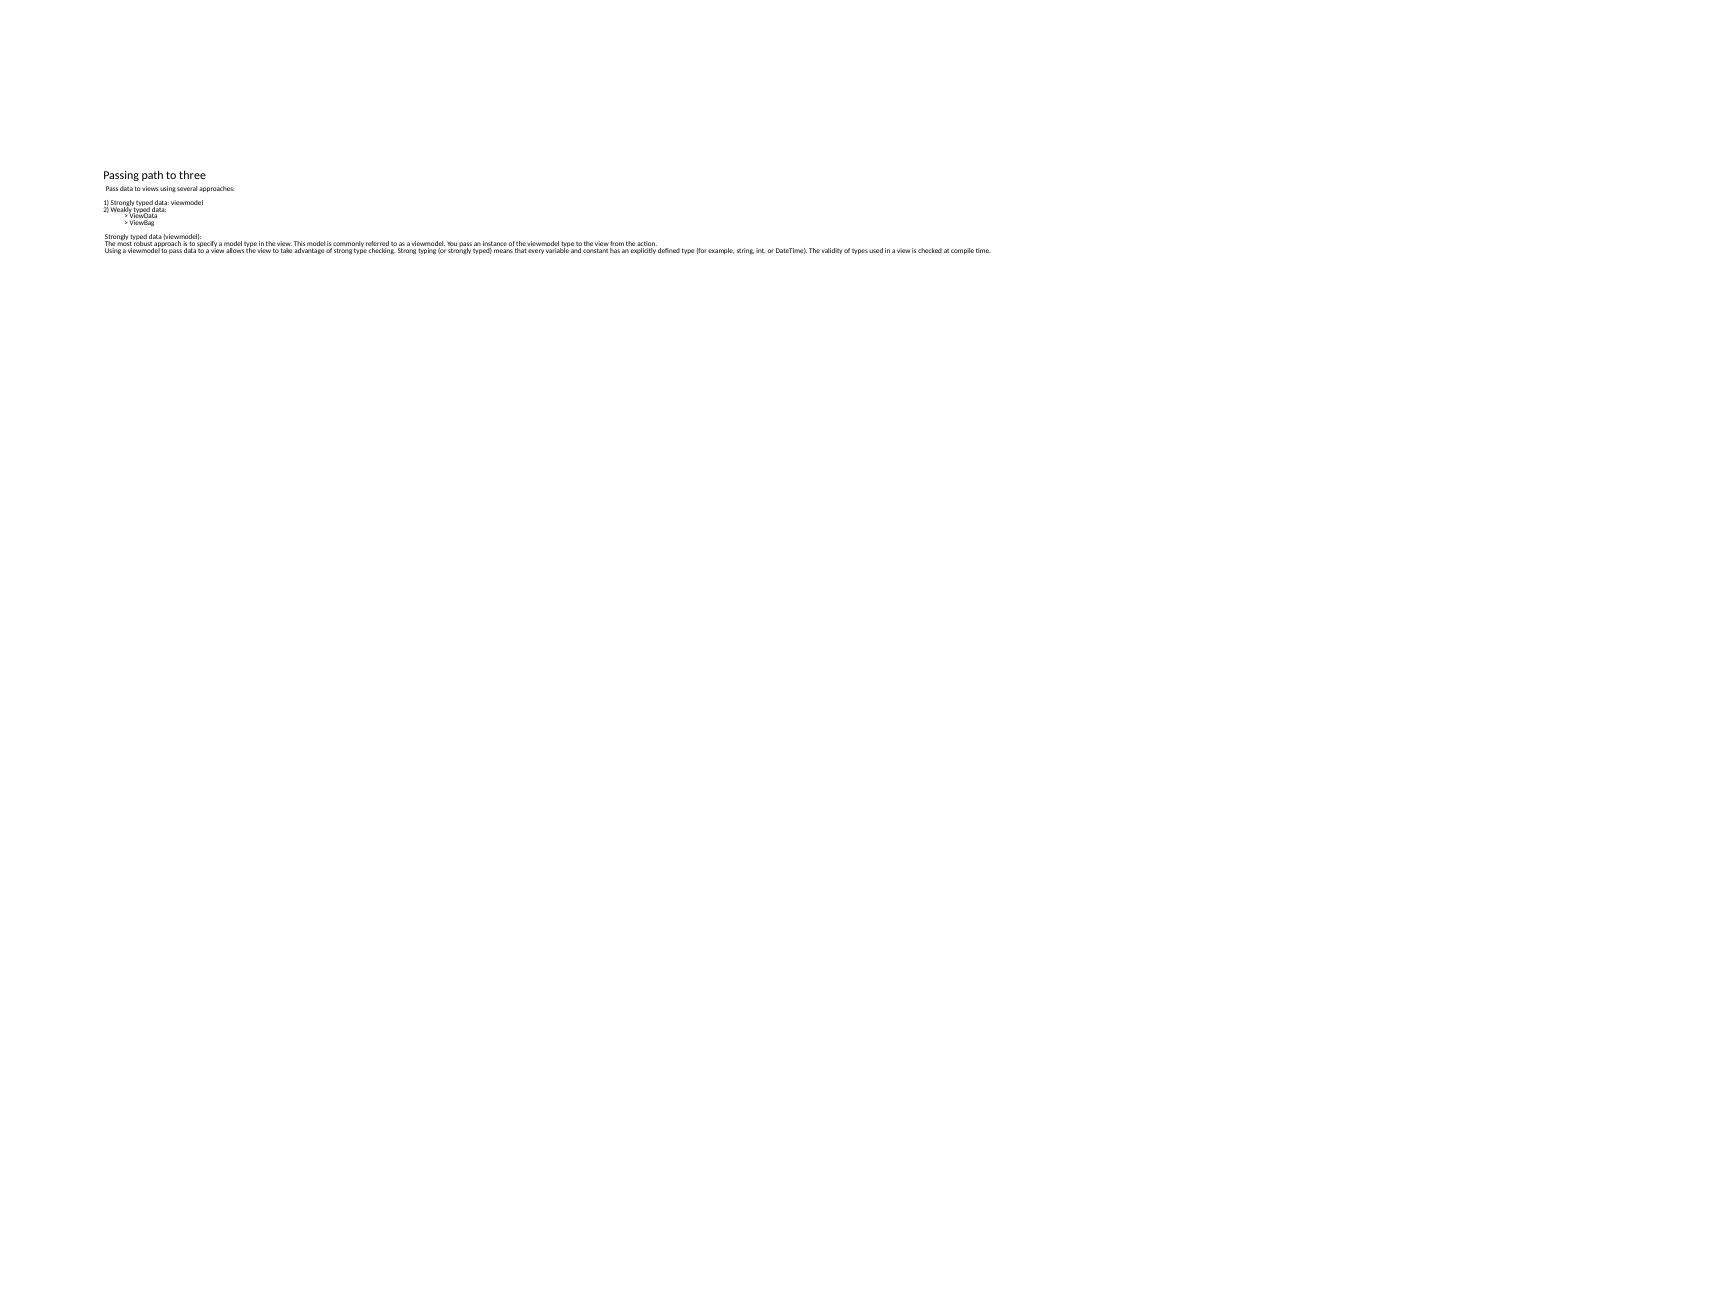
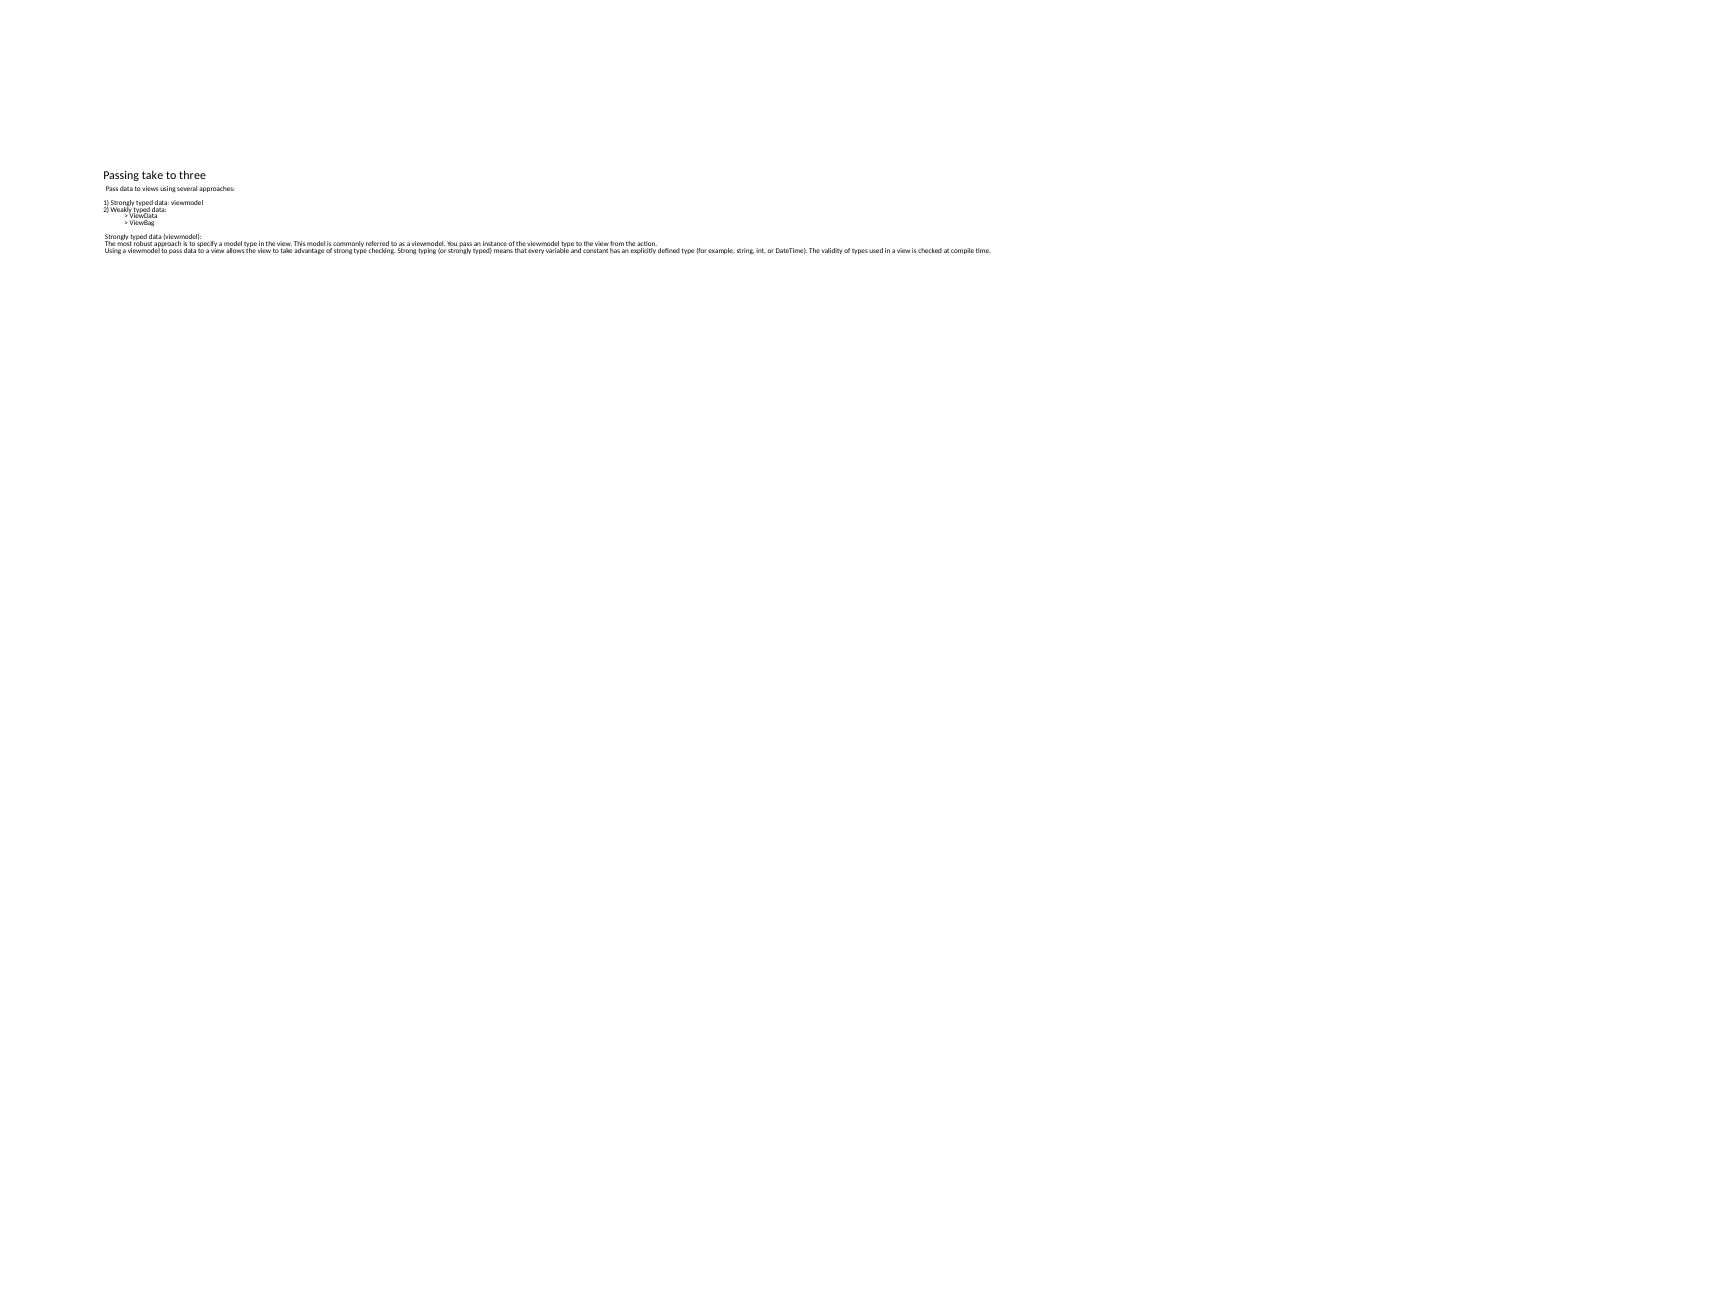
Passing path: path -> take (153, 176)
